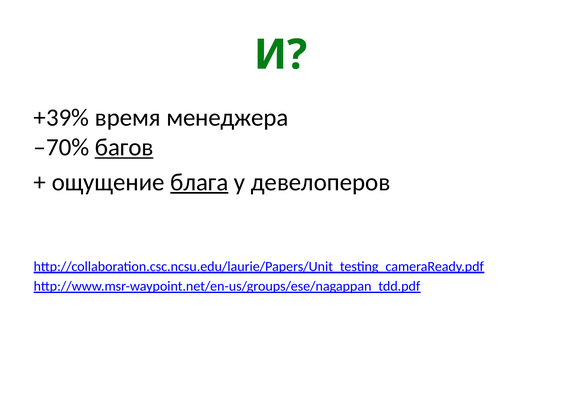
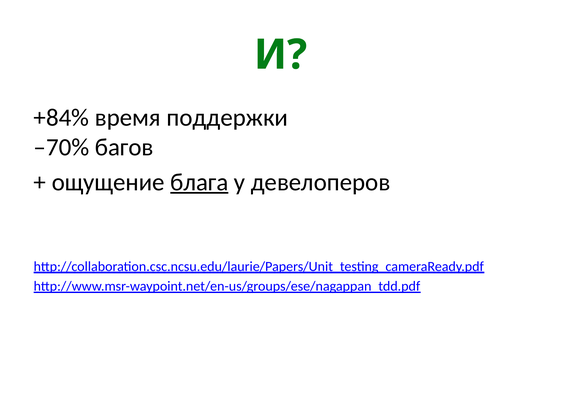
+39%: +39% -> +84% (61, 118)
менеджера: менеджера -> поддержки (227, 118)
багов underline: present -> none (124, 148)
